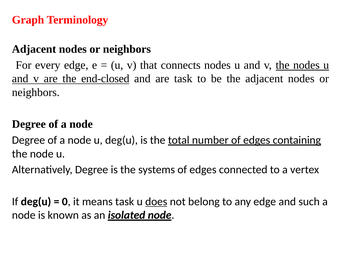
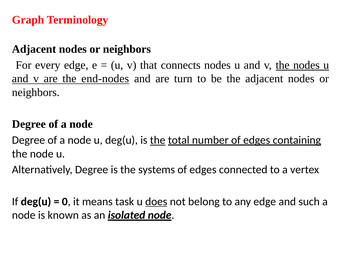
end-closed: end-closed -> end-nodes (105, 79)
are task: task -> turn (183, 79)
the underline: none -> present (158, 140)
